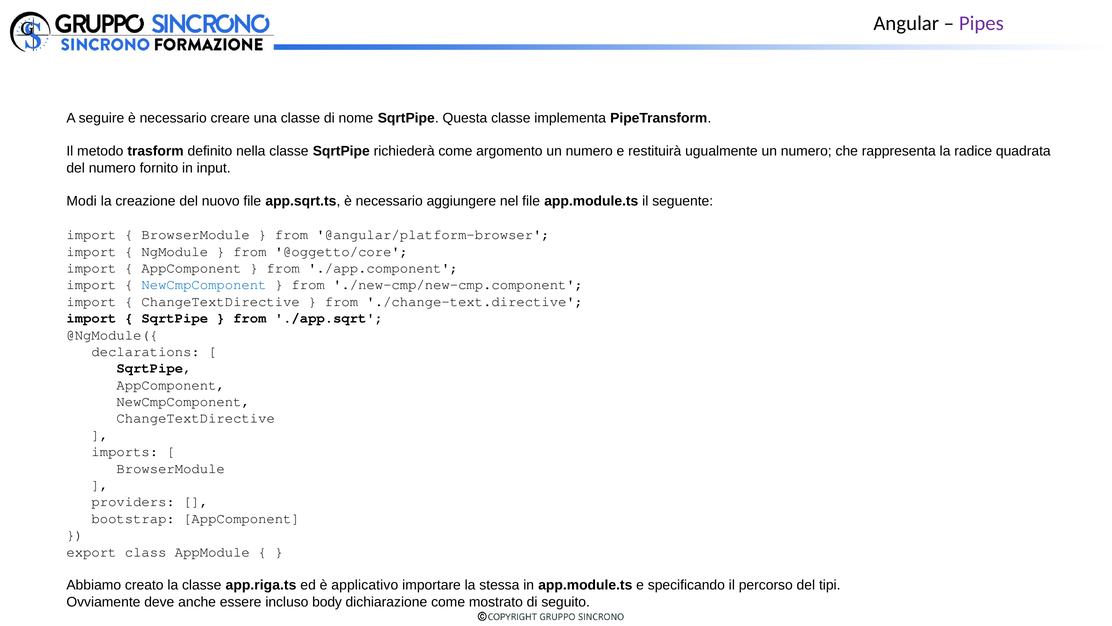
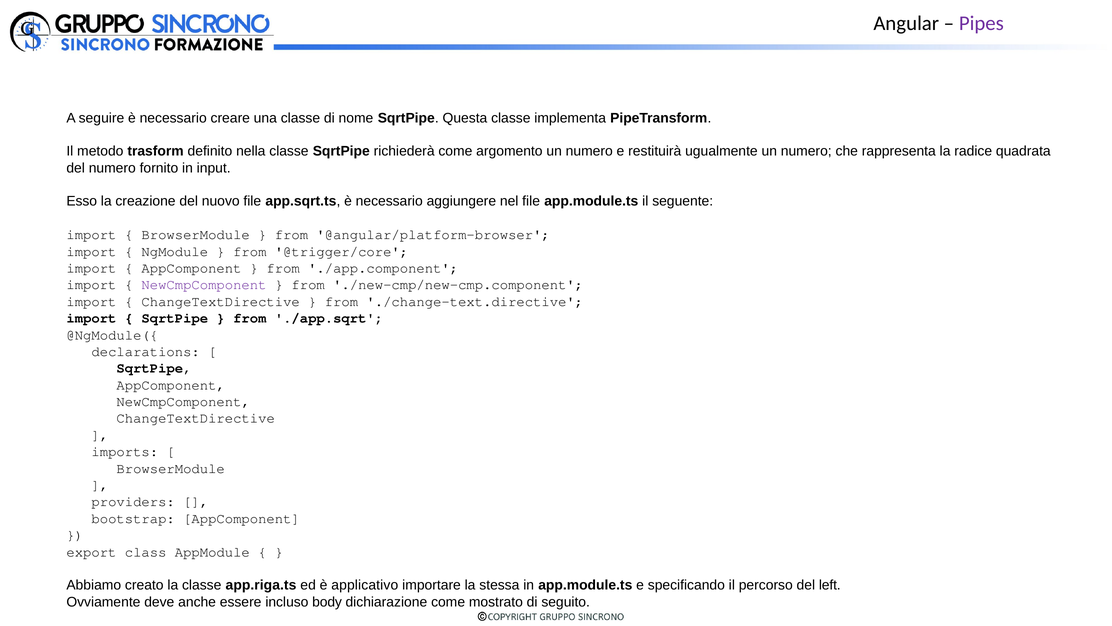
Modi: Modi -> Esso (82, 201)
@oggetto/core: @oggetto/core -> @trigger/core (341, 251)
NewCmpComponent colour: blue -> purple (204, 285)
tipi: tipi -> left (830, 585)
